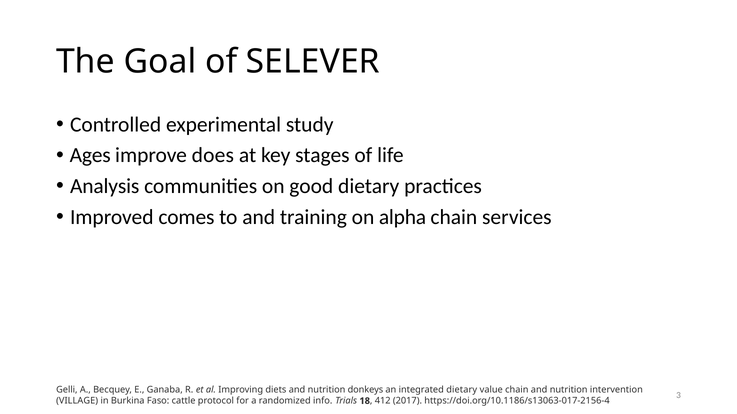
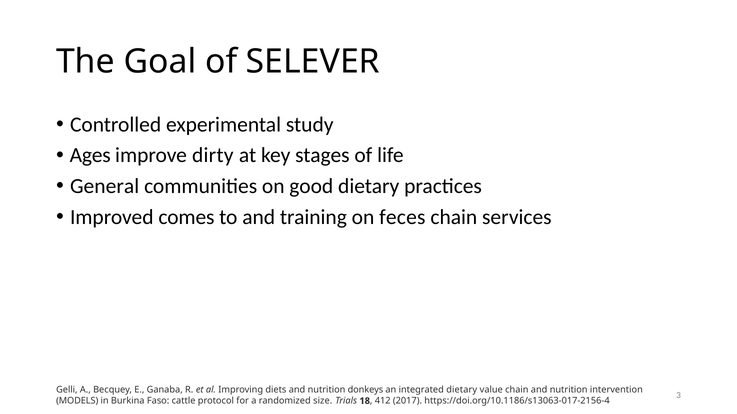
does: does -> dirty (213, 156)
Analysis: Analysis -> General (105, 186)
alpha: alpha -> feces (402, 217)
VILLAGE: VILLAGE -> MODELS (77, 401)
info: info -> size (323, 401)
